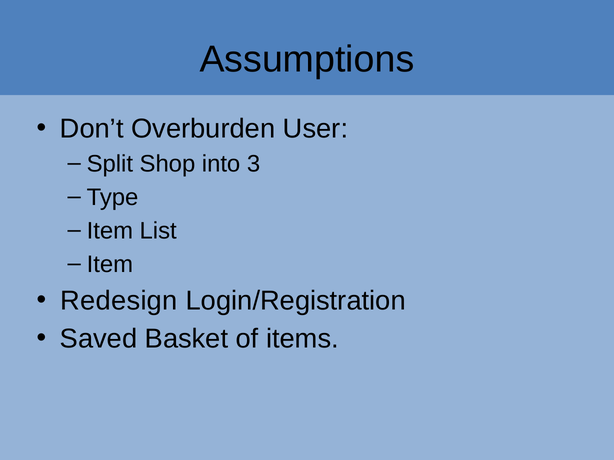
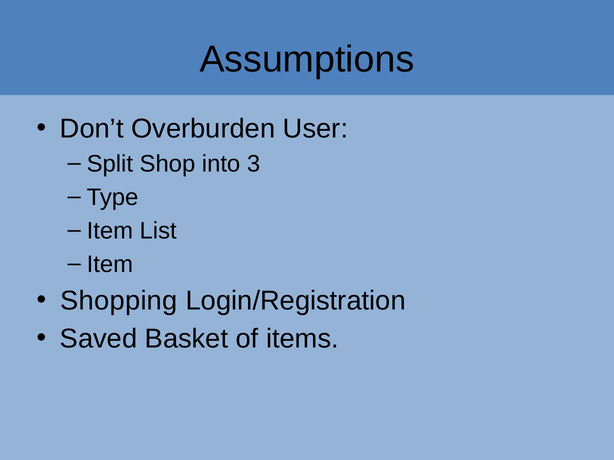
Redesign: Redesign -> Shopping (119, 301)
